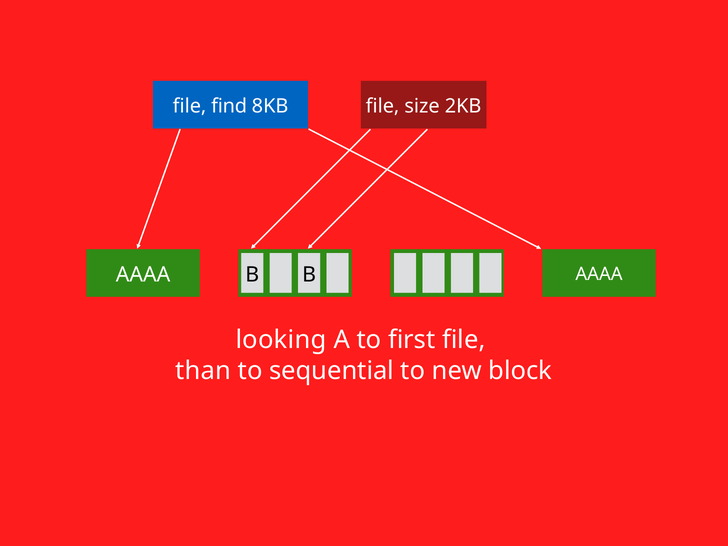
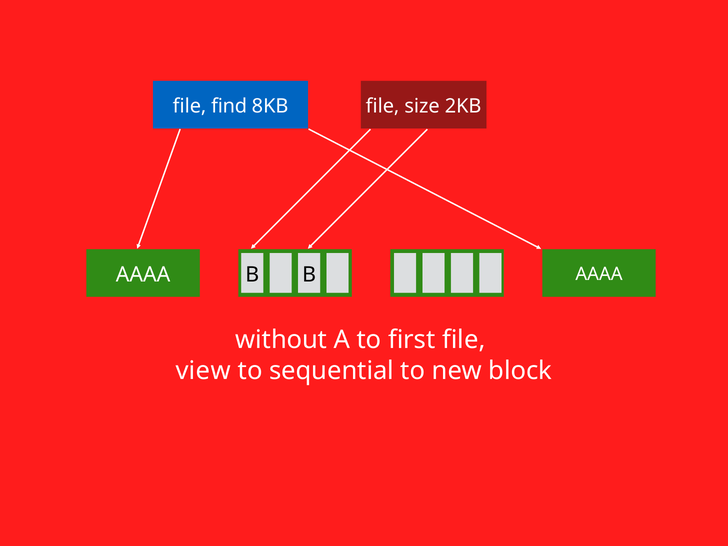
looking: looking -> without (281, 340)
than: than -> view (203, 371)
